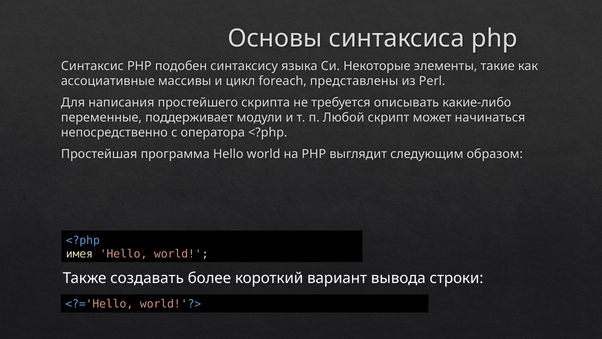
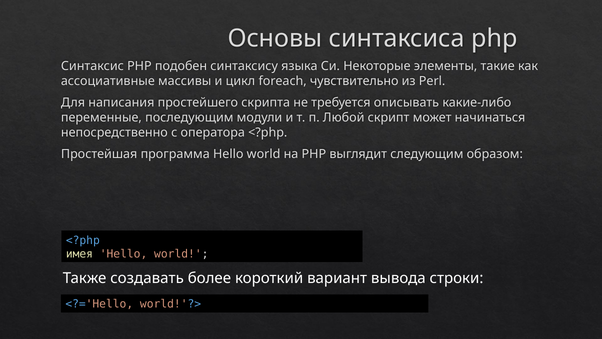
представлены: представлены -> чувствительно (354, 81)
поддерживает: поддерживает -> последующим (189, 117)
